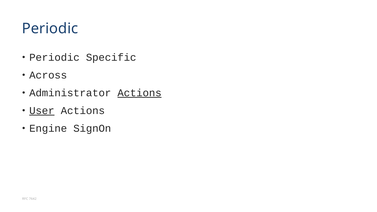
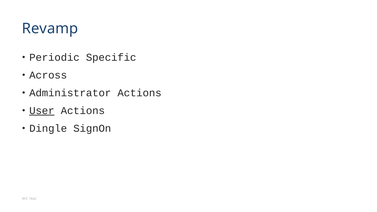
Periodic: Periodic -> Revamp (50, 29)
Actions underline: present -> none (140, 93)
Engine: Engine -> Dingle (48, 128)
